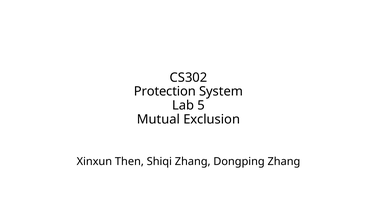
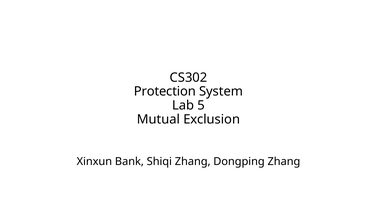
Then: Then -> Bank (129, 162)
